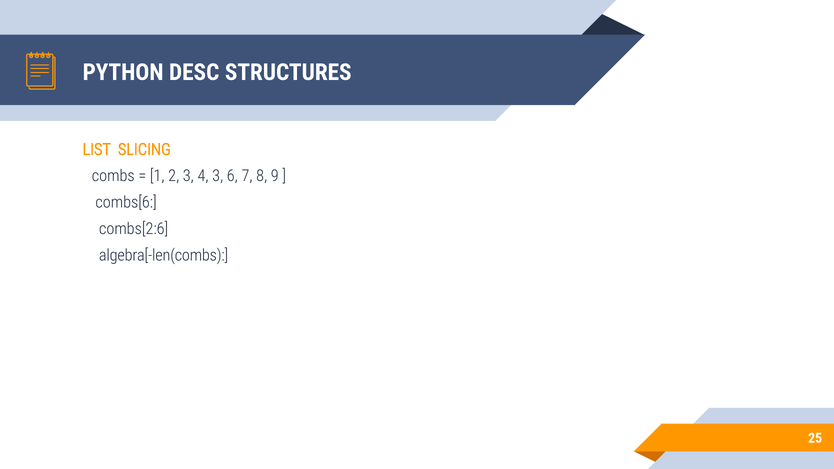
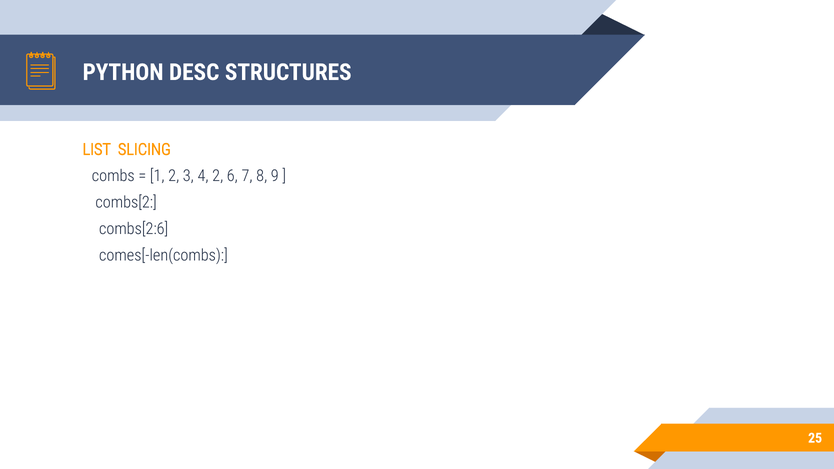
4 3: 3 -> 2 (218, 176)
combs[6: combs[6 -> combs[2 (126, 202)
algebra[-len(combs: algebra[-len(combs -> comes[-len(combs (163, 255)
